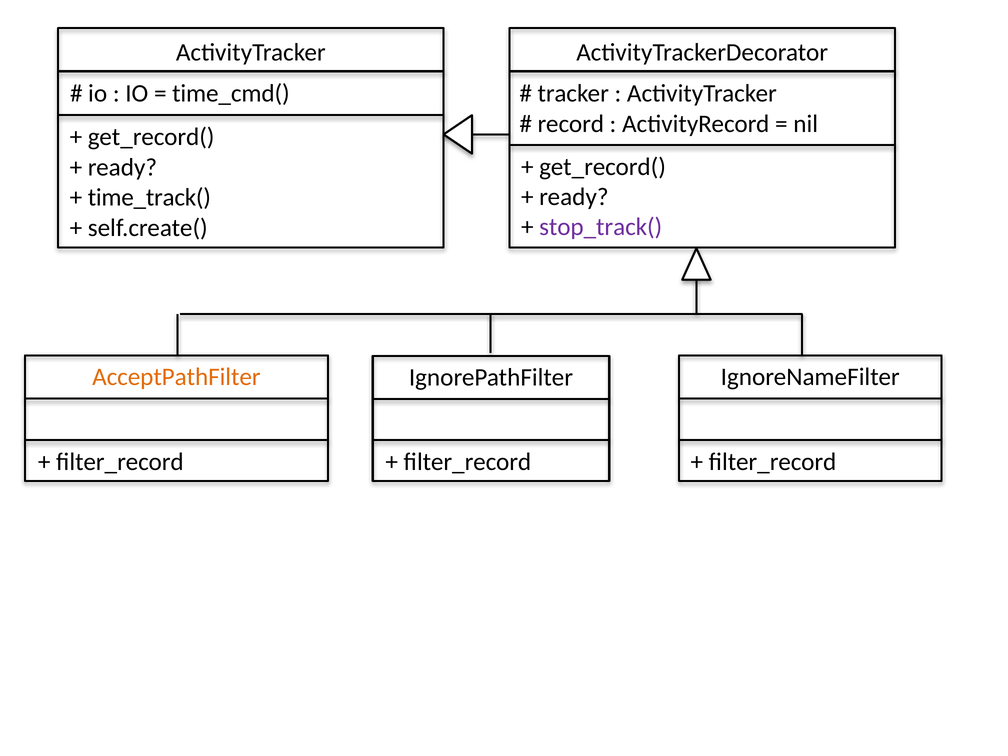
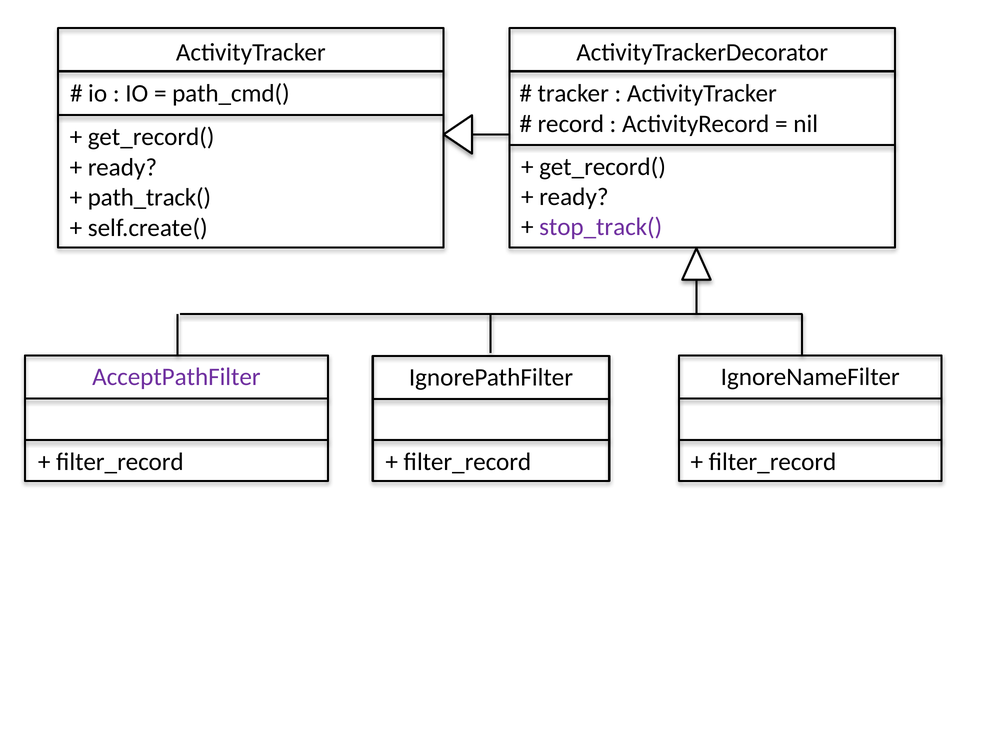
time_cmd(: time_cmd( -> path_cmd( (231, 94)
time_track(: time_track( -> path_track( (149, 197)
AcceptPathFilter colour: orange -> purple (176, 377)
